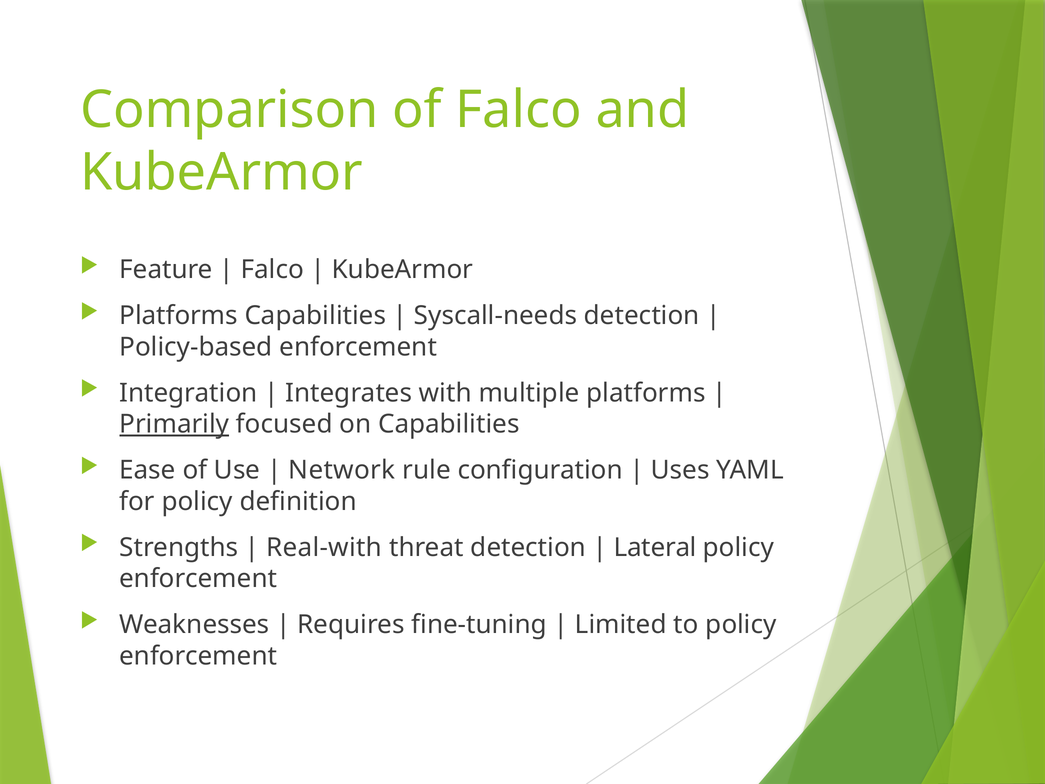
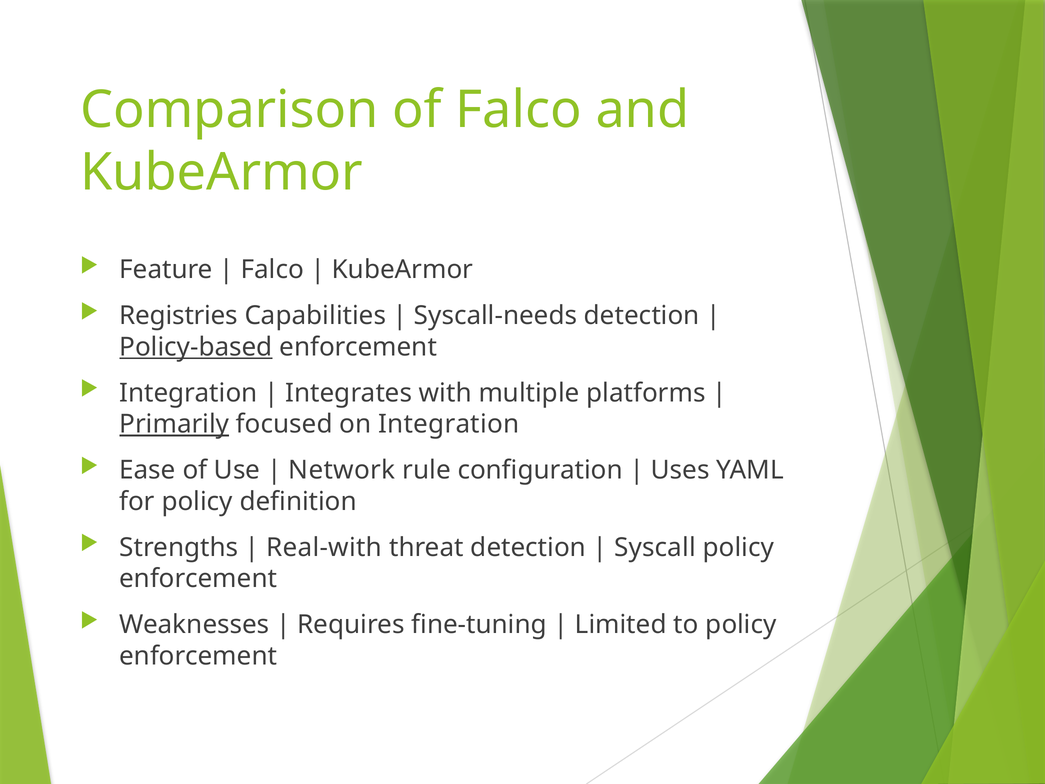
Platforms: Platforms -> Registries (179, 316)
Policy-based underline: none -> present (196, 347)
on Capabilities: Capabilities -> Integration (449, 424)
Lateral: Lateral -> Syscall (655, 547)
